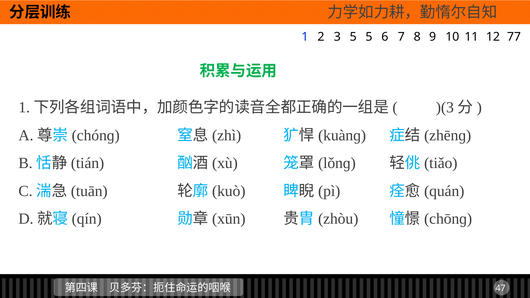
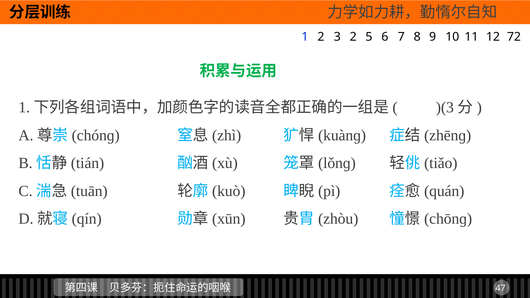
3 5: 5 -> 2 (353, 37)
77: 77 -> 72 (514, 37)
